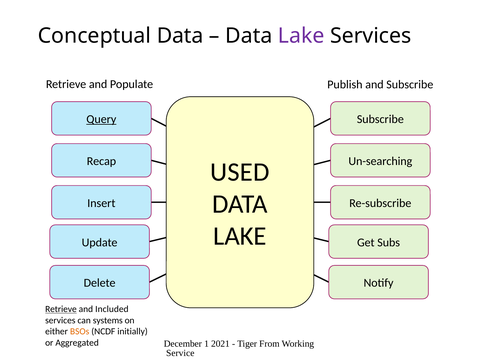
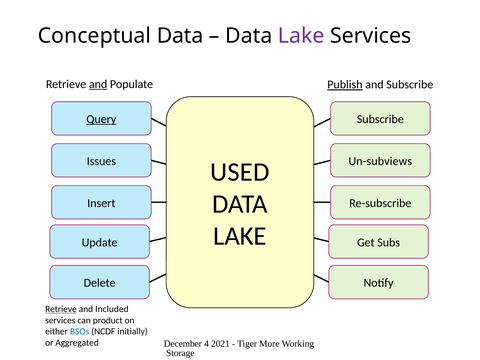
and underline: none -> present (98, 84)
Publish underline: none -> present (345, 85)
Recap: Recap -> Issues (101, 161)
Un-searching: Un-searching -> Un-subviews (380, 161)
systems: systems -> product (108, 320)
BSOs colour: orange -> blue (80, 332)
1: 1 -> 4 (207, 344)
From: From -> More (269, 344)
Service: Service -> Storage (180, 353)
